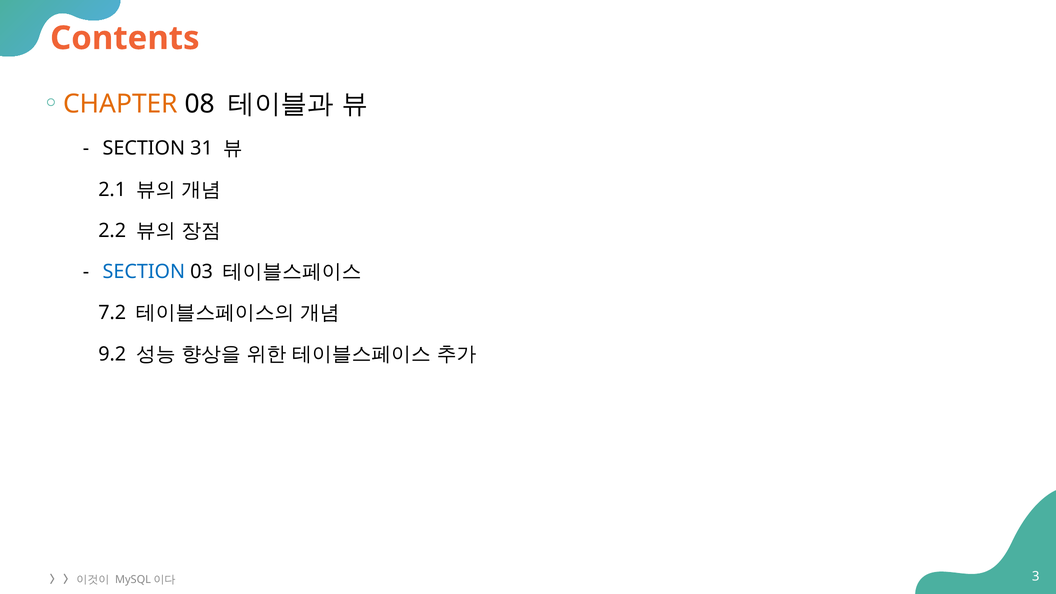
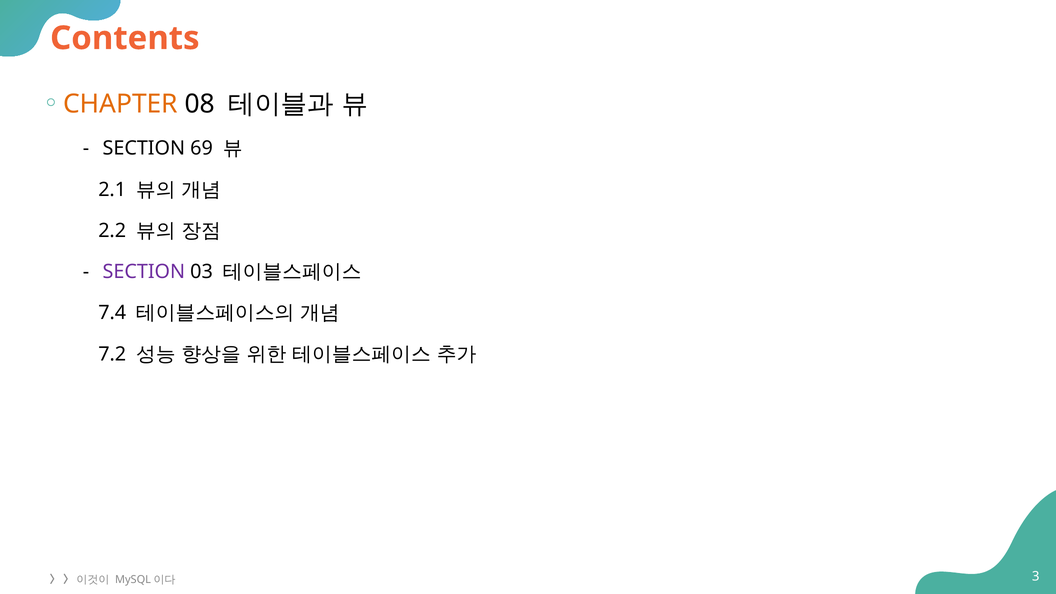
31: 31 -> 69 (202, 148)
SECTION colour: blue -> purple (144, 272)
7.2: 7.2 -> 7.4 (112, 313)
9.2: 9.2 -> 7.2 (112, 354)
